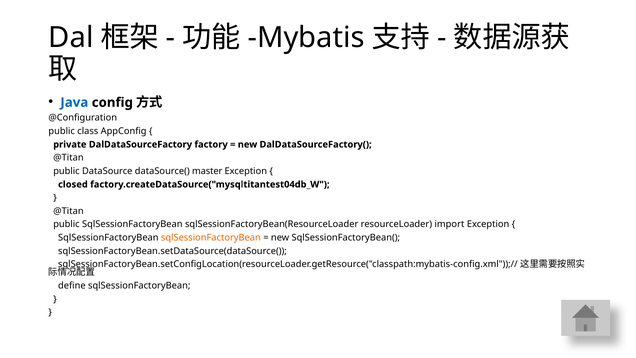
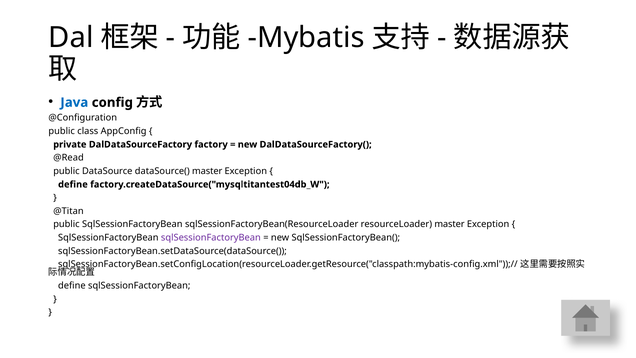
@Titan: @Titan -> @Read (68, 158)
closed: closed -> define (73, 184)
resourceLoader import: import -> master (450, 224)
sqlSessionFactoryBean colour: orange -> purple (211, 238)
